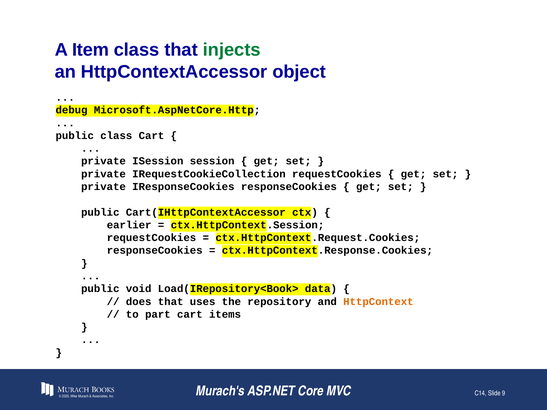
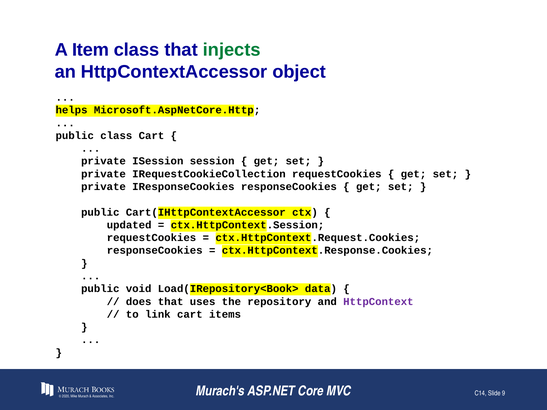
debug: debug -> helps (72, 110)
earlier: earlier -> updated (129, 225)
HttpContext colour: orange -> purple (378, 302)
part: part -> link (158, 314)
